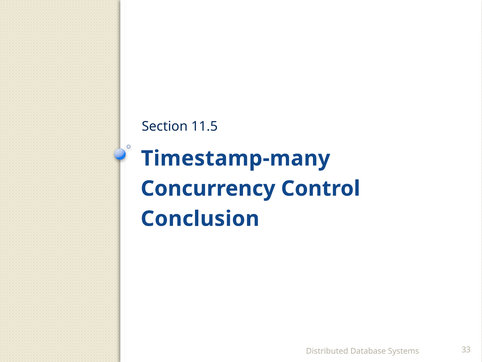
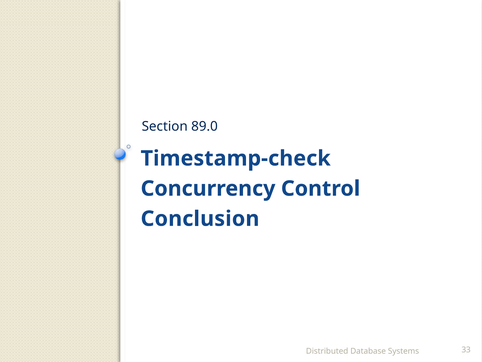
11.5: 11.5 -> 89.0 (205, 126)
Timestamp-many: Timestamp-many -> Timestamp-check (236, 158)
